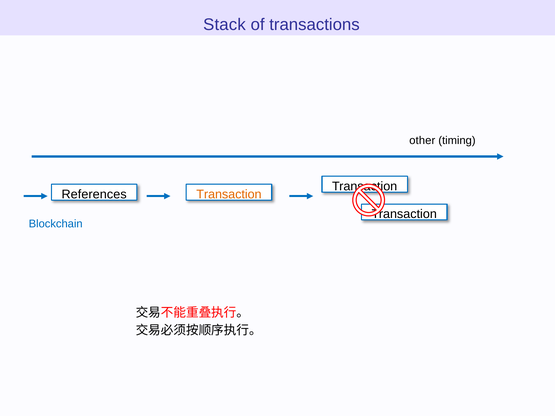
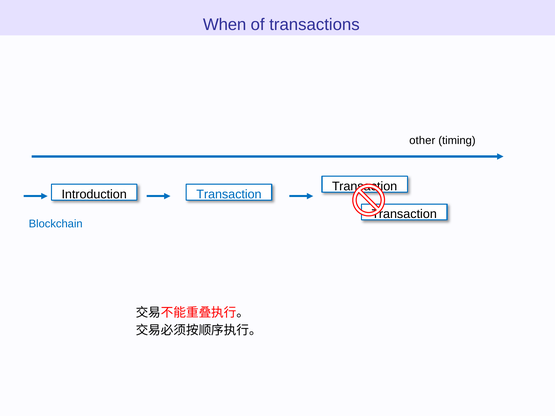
Stack: Stack -> When (225, 25)
References: References -> Introduction (94, 194)
Transaction colour: orange -> blue (229, 194)
